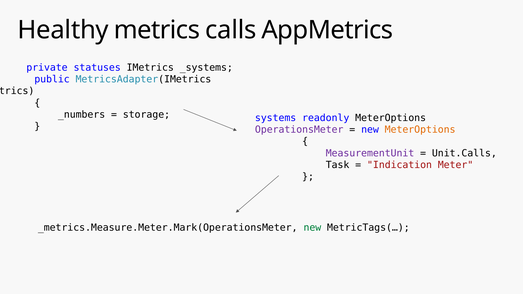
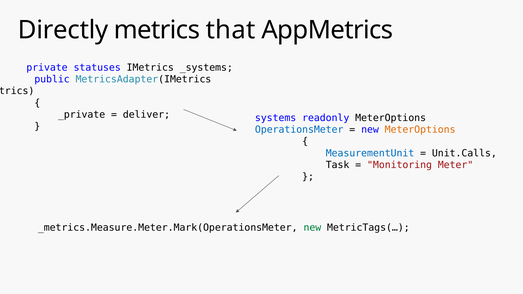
Healthy: Healthy -> Directly (63, 30)
calls: calls -> that (231, 30)
_numbers: _numbers -> _private (82, 115)
storage: storage -> deliver (146, 115)
OperationsMeter colour: purple -> blue (299, 130)
MeasurementUnit colour: purple -> blue (370, 153)
Indication: Indication -> Monitoring (400, 165)
